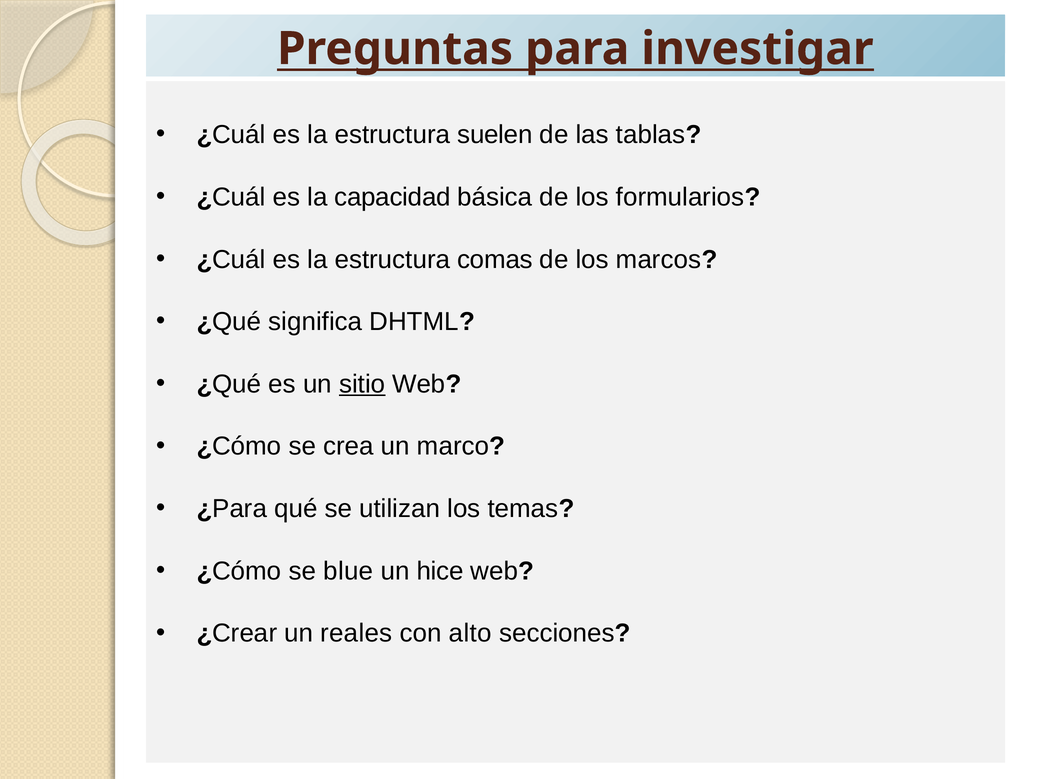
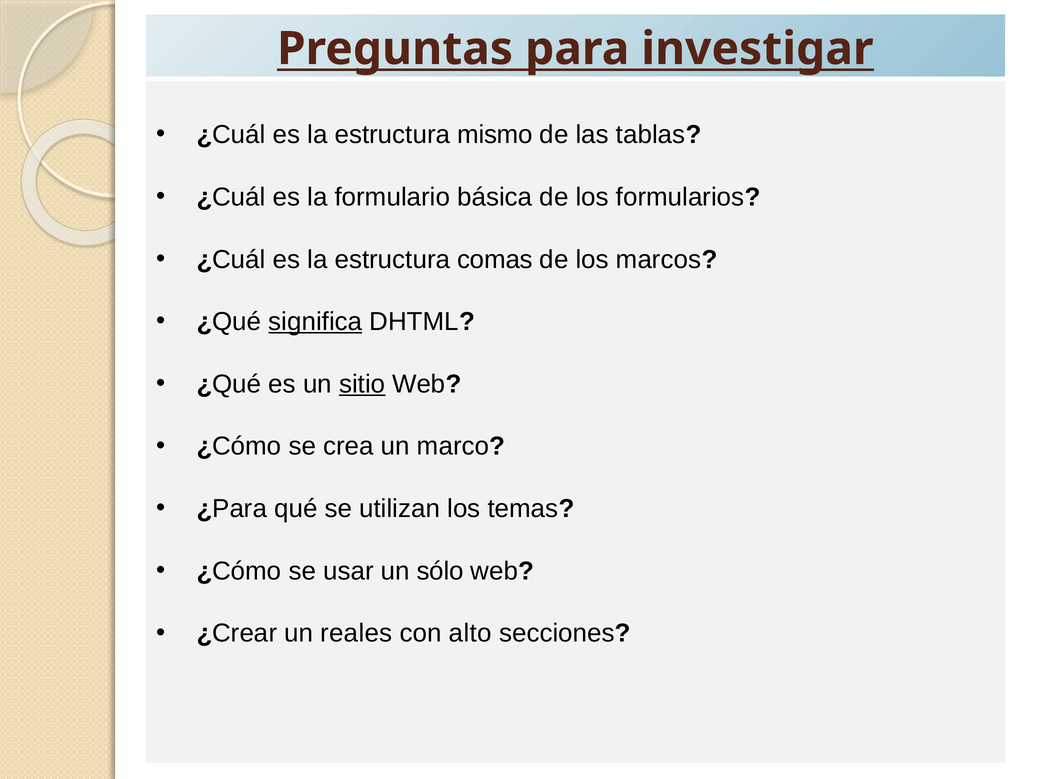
suelen: suelen -> mismo (495, 135)
capacidad: capacidad -> formulario (392, 197)
significa underline: none -> present (315, 322)
blue: blue -> usar (348, 571)
hice: hice -> sólo (440, 571)
